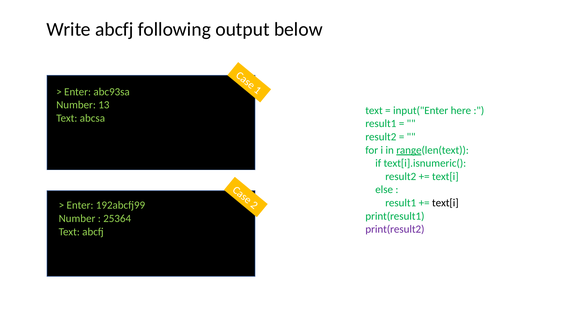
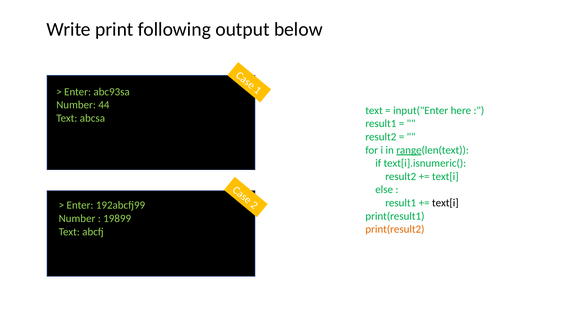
Write abcfj: abcfj -> print (114, 29)
13: 13 -> 44 (104, 105)
25364: 25364 -> 19899 (117, 218)
print(result2 colour: purple -> orange (395, 229)
